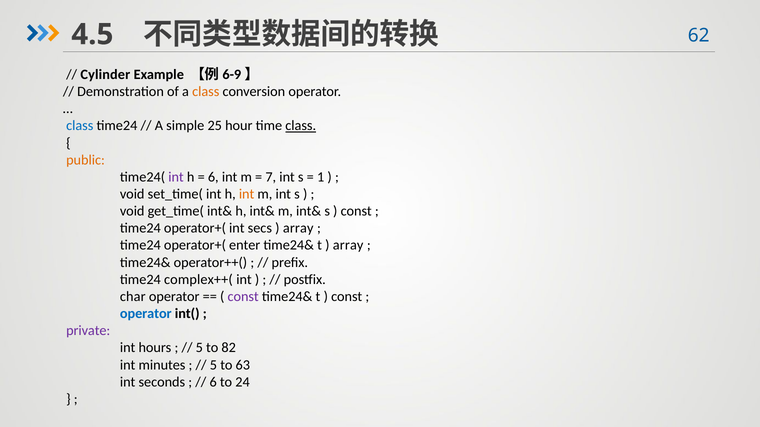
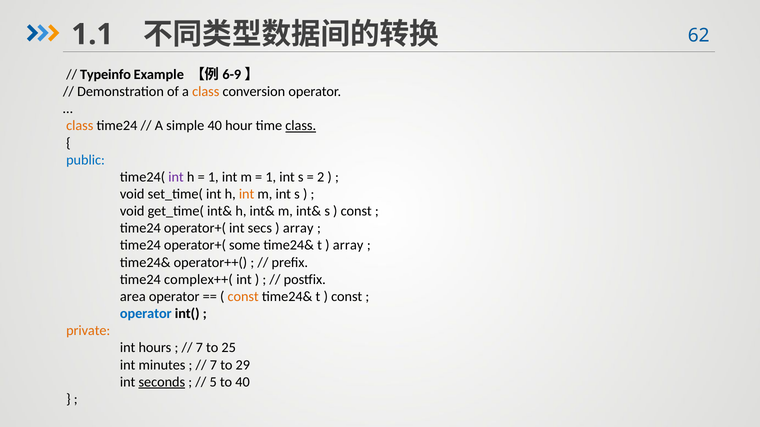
4.5: 4.5 -> 1.1 (92, 34)
Cylinder: Cylinder -> Typeinfo (105, 75)
class colour: blue -> orange (80, 126)
simple 25: 25 -> 40 (215, 126)
public colour: orange -> blue (86, 160)
6: 6 -> 1 (213, 177)
7: 7 -> 1 (271, 177)
1: 1 -> 2 (321, 177)
enter: enter -> some (245, 246)
char: char -> area (133, 297)
const colour: purple -> orange (243, 297)
private colour: purple -> orange (88, 331)
5: 5 -> 7 (199, 348)
82: 82 -> 25 (229, 348)
5: 5 -> 7 (213, 365)
63: 63 -> 29 (243, 365)
seconds underline: none -> present (162, 382)
6: 6 -> 5 (213, 382)
to 24: 24 -> 40 (243, 382)
